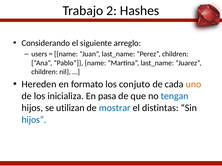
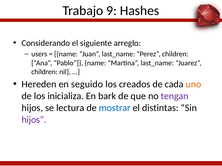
2: 2 -> 9 (112, 11)
formato: formato -> seguido (87, 84)
conjuto: conjuto -> creados (135, 84)
pasa: pasa -> bark (107, 96)
tengan colour: blue -> purple (175, 96)
utilizan: utilizan -> lectura (70, 108)
hijos colour: blue -> purple (34, 120)
